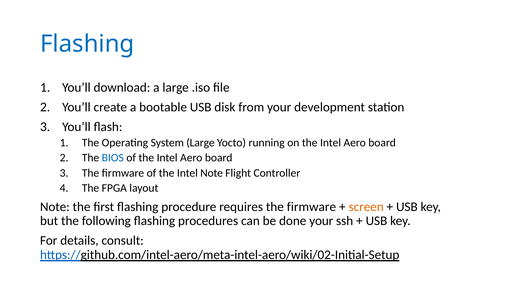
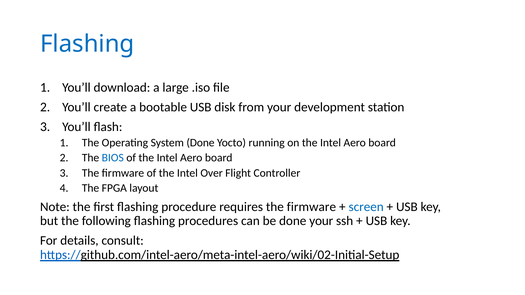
System Large: Large -> Done (200, 143)
Intel Note: Note -> Over (212, 173)
screen colour: orange -> blue (366, 207)
